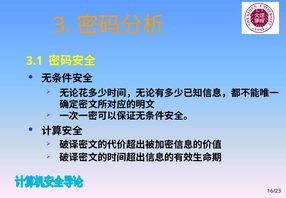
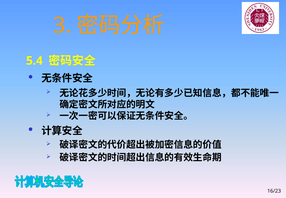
3.1: 3.1 -> 5.4 (34, 61)
